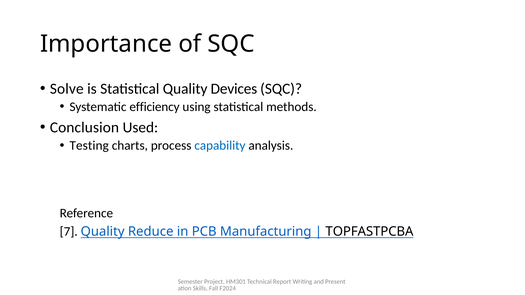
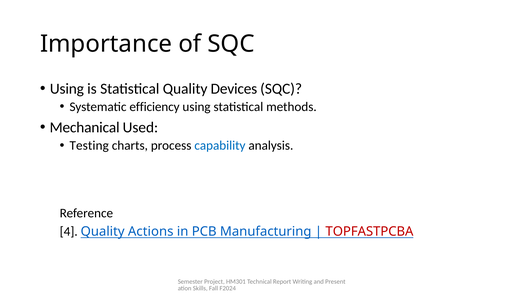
Solve: Solve -> Using (67, 89)
Conclusion: Conclusion -> Mechanical (85, 128)
7: 7 -> 4 (69, 232)
Reduce: Reduce -> Actions (151, 232)
TOPFASTPCBA colour: black -> red (369, 232)
